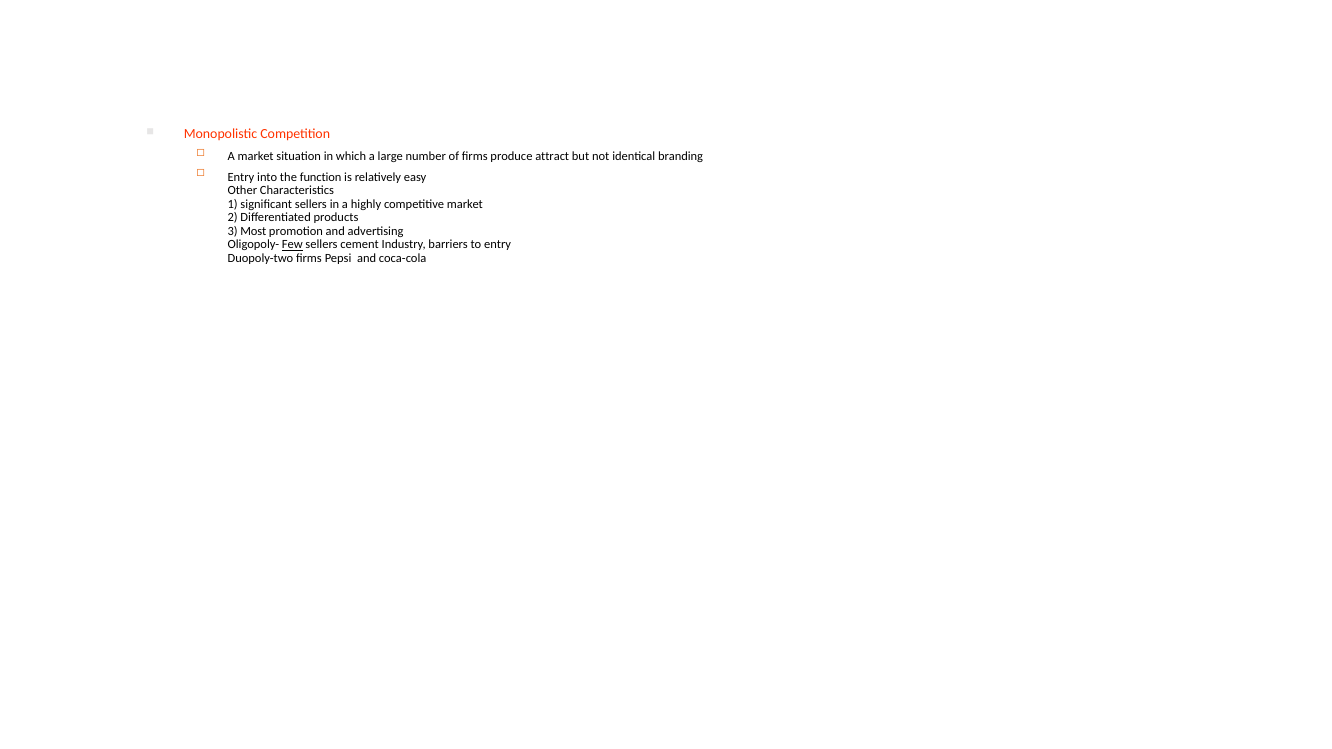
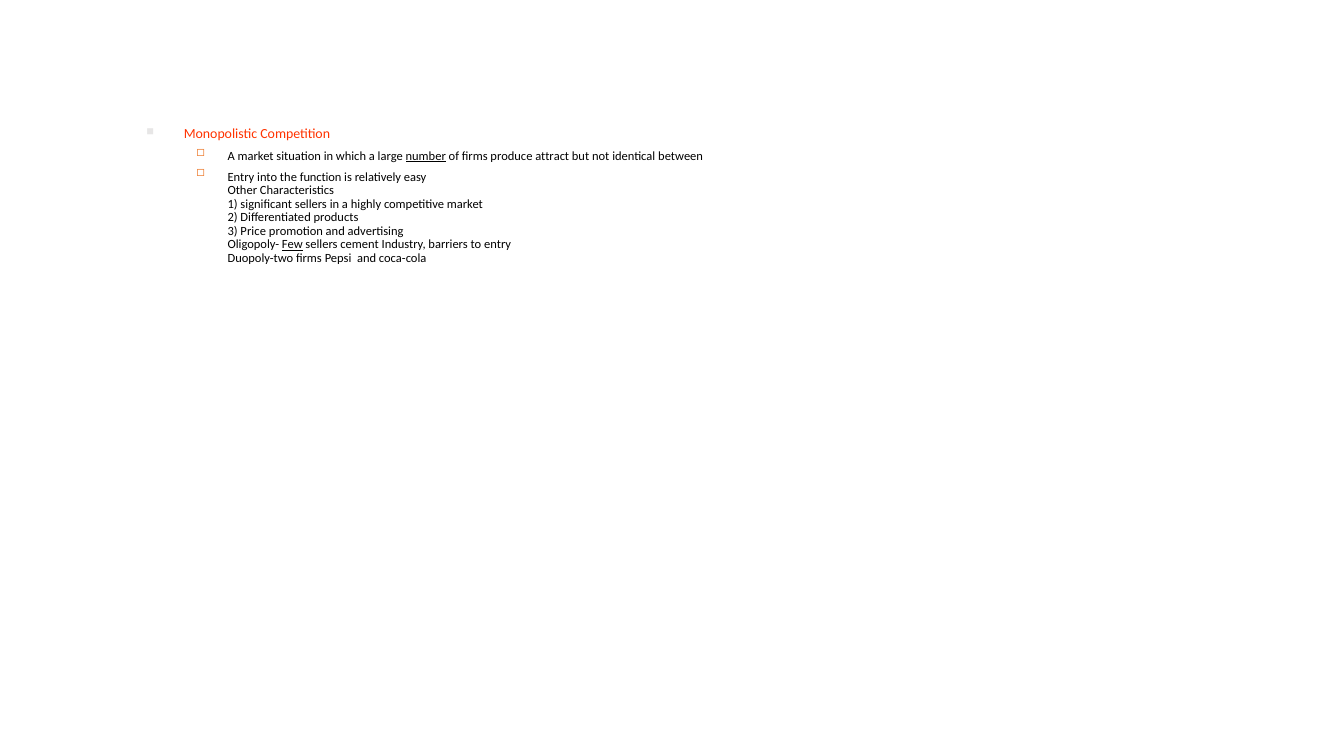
number underline: none -> present (426, 156)
branding: branding -> between (681, 156)
Most: Most -> Price (253, 231)
